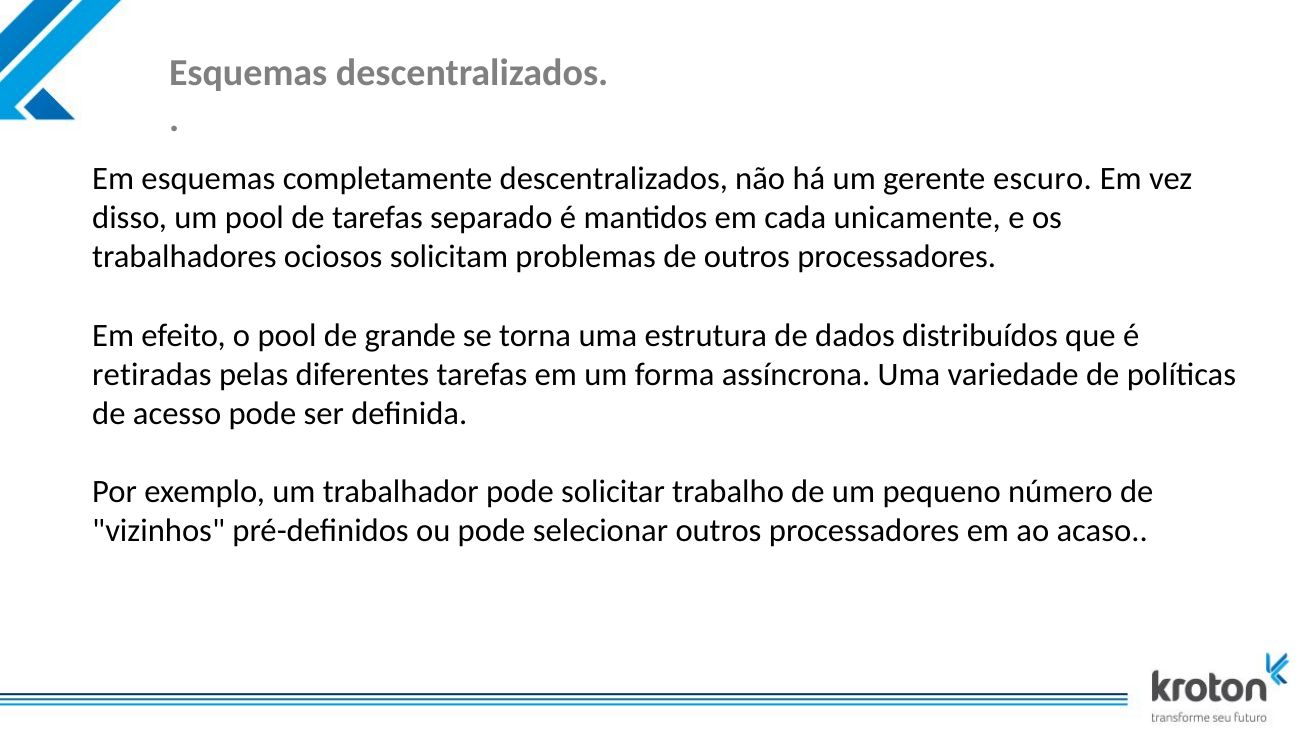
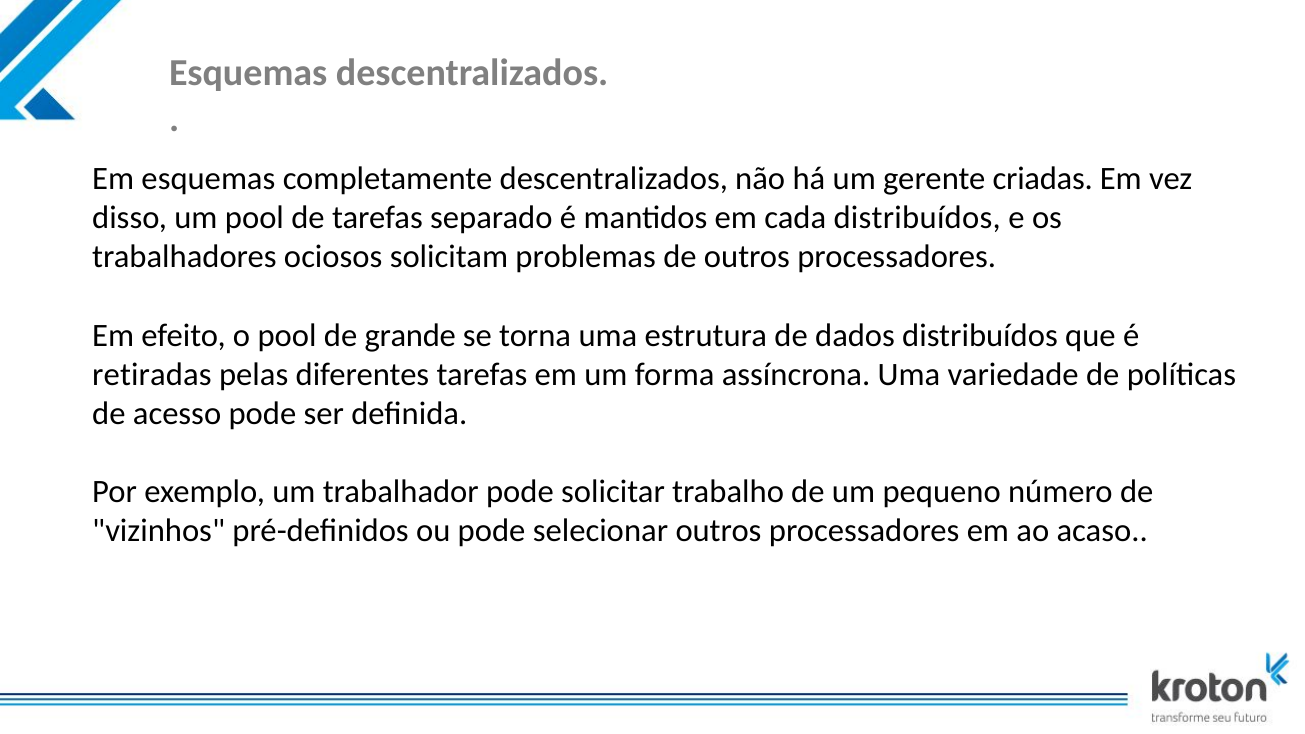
escuro: escuro -> criadas (1043, 179)
cada unicamente: unicamente -> distribuídos (917, 218)
